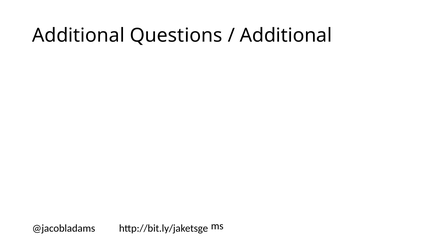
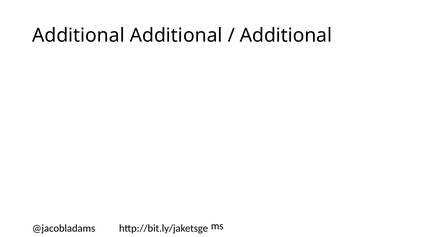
Additional Questions: Questions -> Additional (176, 35)
